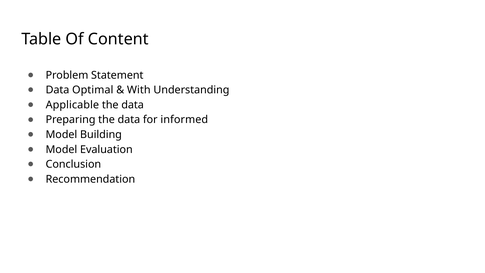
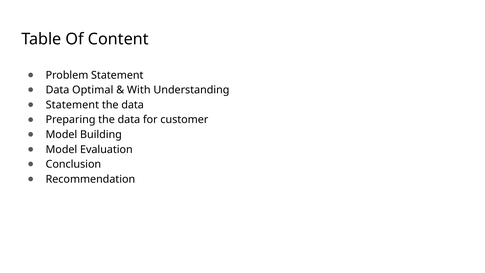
Applicable: Applicable -> Statement (72, 105)
informed: informed -> customer (184, 120)
